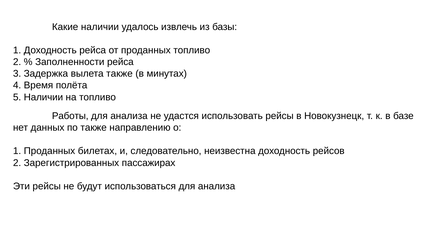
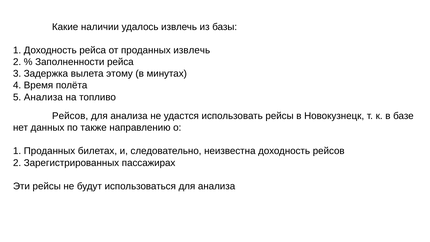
проданных топливо: топливо -> извлечь (192, 50)
вылета также: также -> этому (120, 74)
5 Наличии: Наличии -> Анализа (43, 97)
Работы: Работы -> Рейсов (70, 116)
